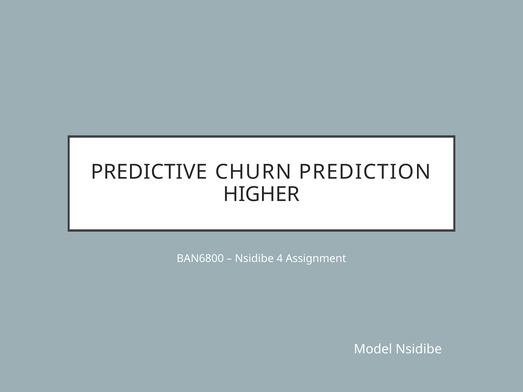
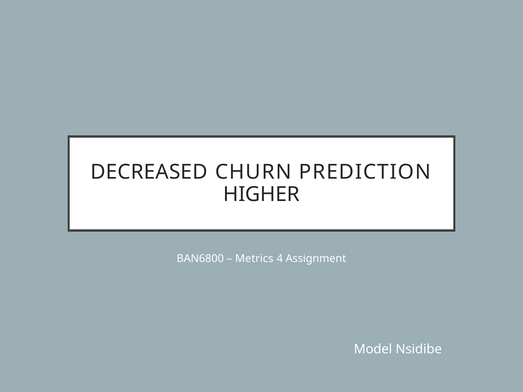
PREDICTIVE: PREDICTIVE -> DECREASED (149, 172)
Nsidibe: Nsidibe -> Metrics (254, 259)
